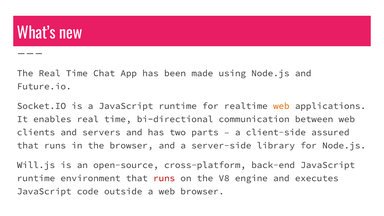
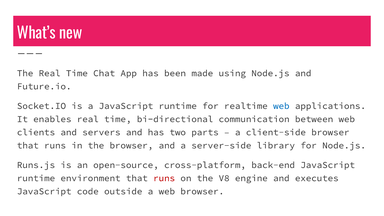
web colour: orange -> blue (281, 106)
client-side assured: assured -> browser (330, 132)
Will.js: Will.js -> Runs.js (36, 165)
